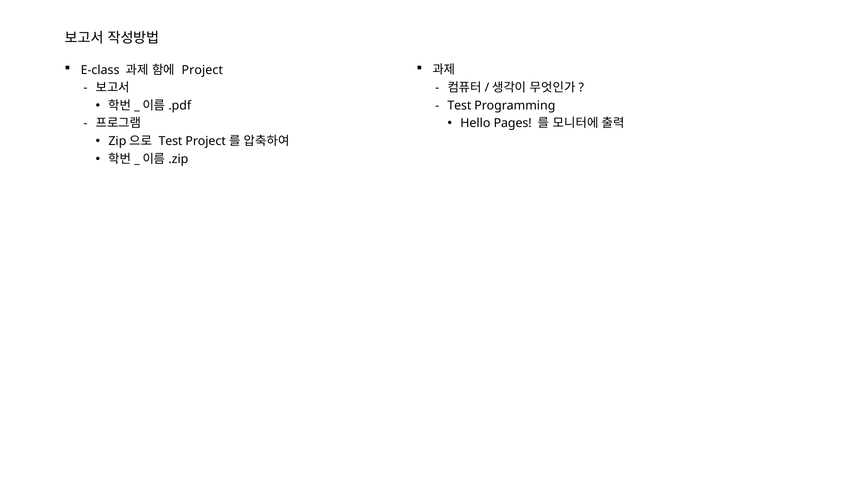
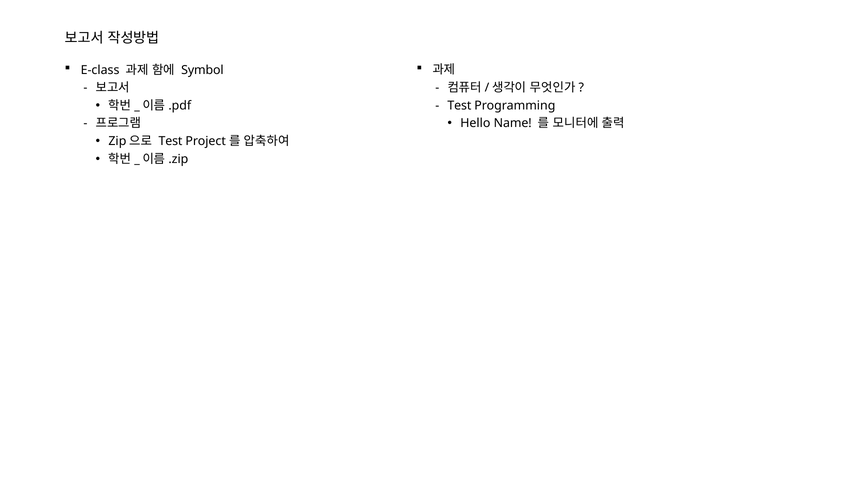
Project: Project -> Symbol (202, 70)
Pages: Pages -> Name (513, 123)
